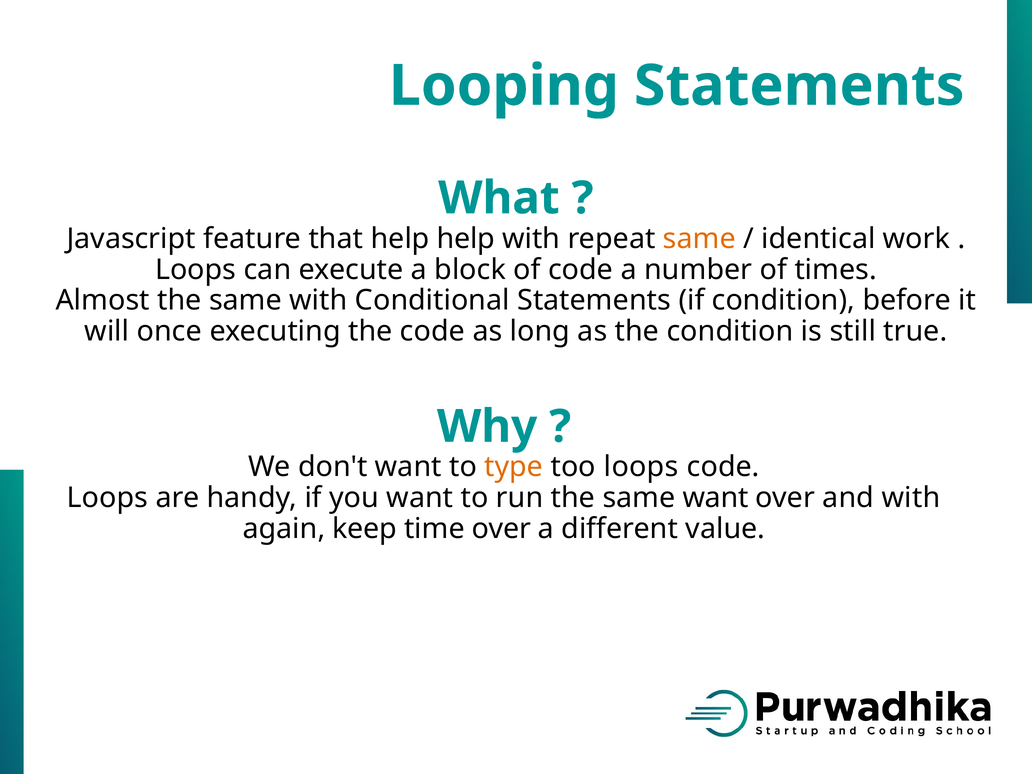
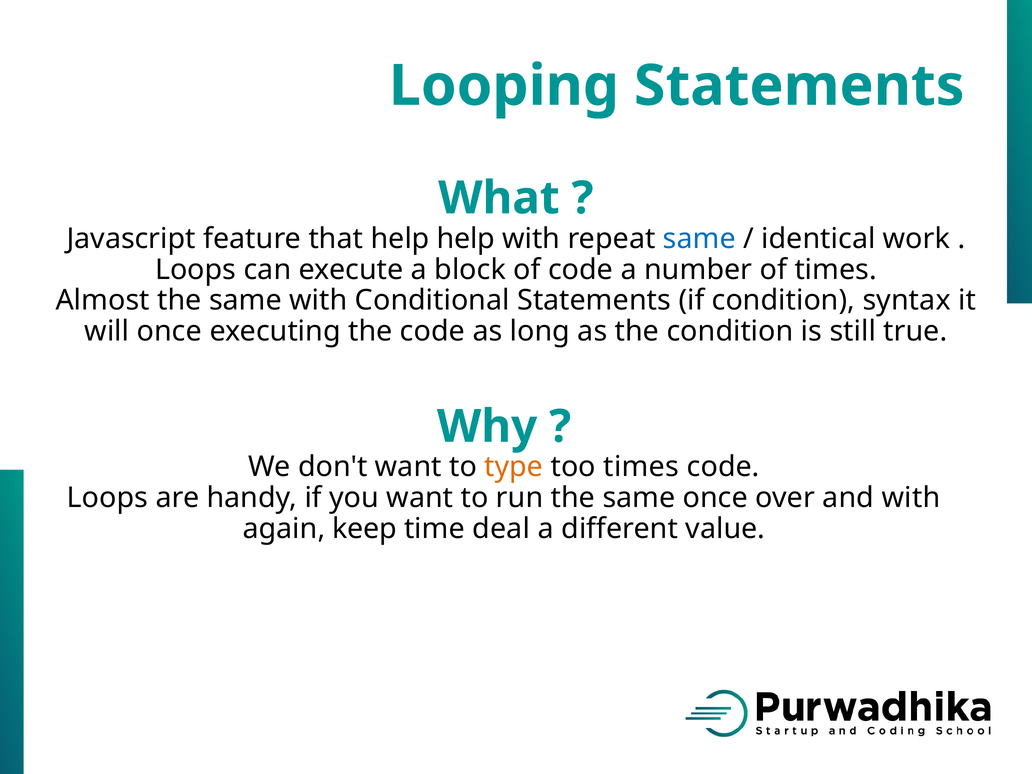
same colour: orange -> blue (699, 239)
before: before -> syntax (907, 300)
too loops: loops -> times (641, 467)
same want: want -> once (715, 498)
time over: over -> deal (501, 529)
